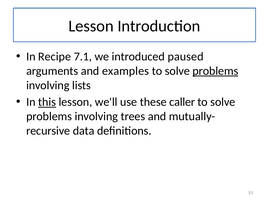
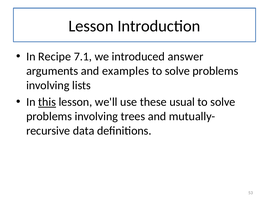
paused: paused -> answer (186, 56)
problems underline: present -> none (215, 71)
caller: caller -> usual (182, 102)
